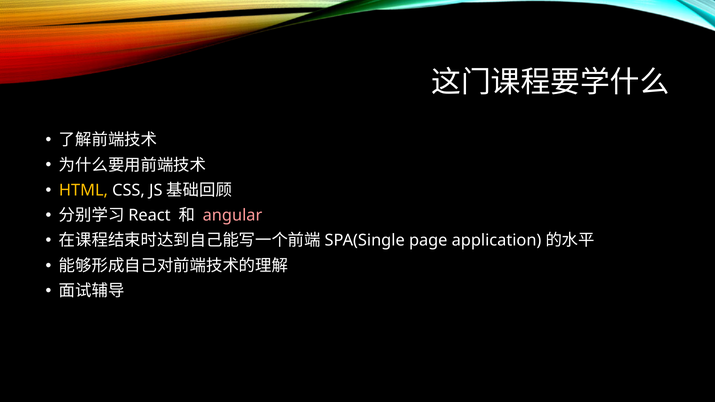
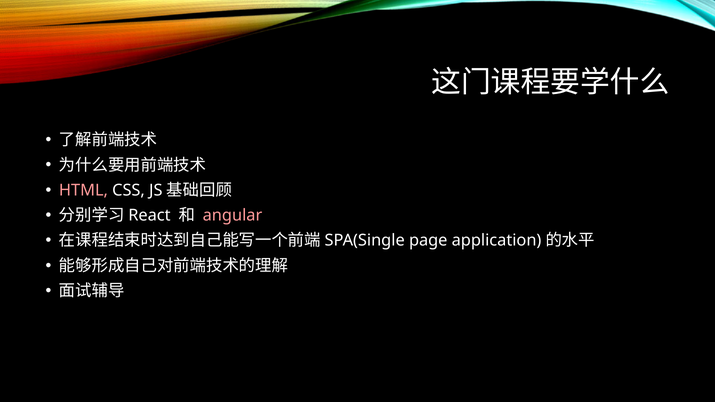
HTML colour: yellow -> pink (83, 190)
